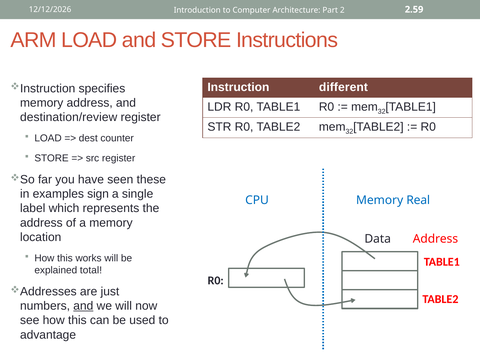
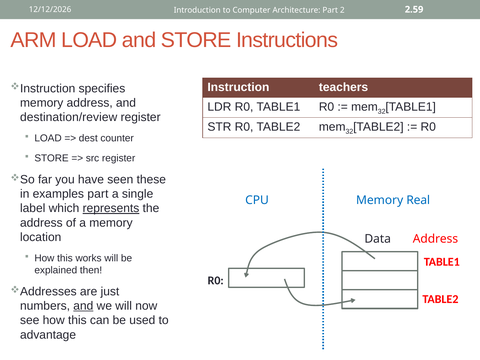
different: different -> teachers (344, 87)
examples sign: sign -> part (98, 194)
represents underline: none -> present (111, 208)
total: total -> then (91, 270)
